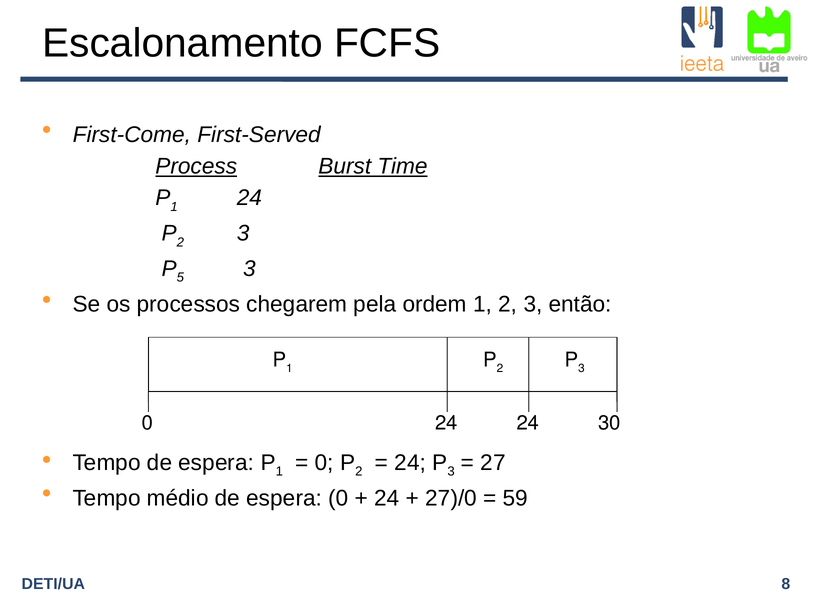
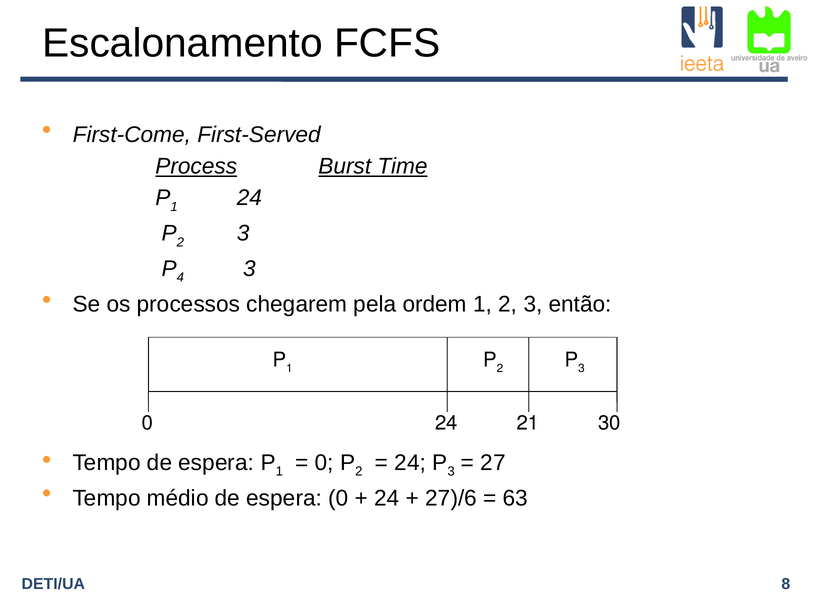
5: 5 -> 4 (180, 278)
24 24: 24 -> 21 (528, 423)
27)/0: 27)/0 -> 27)/6 (451, 498)
59: 59 -> 63 (515, 498)
